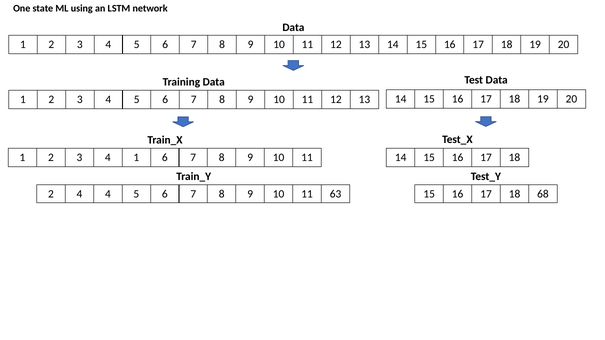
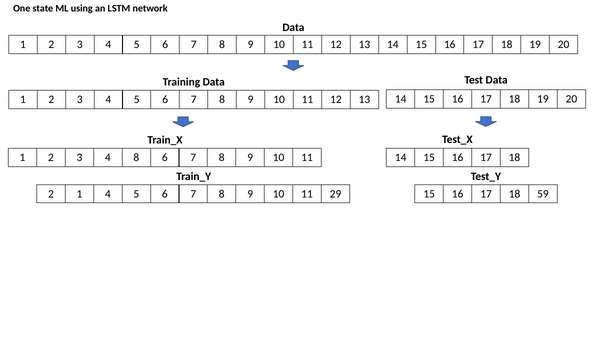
4 1: 1 -> 8 (136, 158)
2 4: 4 -> 1 (79, 194)
63: 63 -> 29 (336, 194)
68: 68 -> 59 (543, 194)
